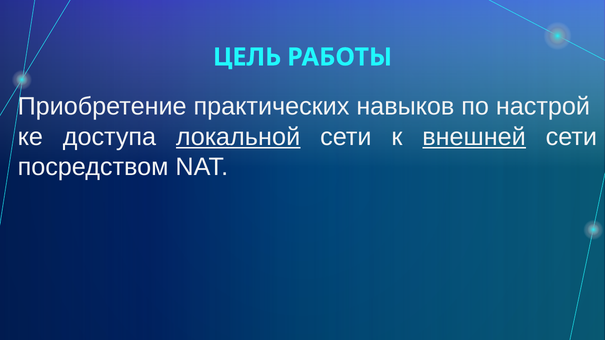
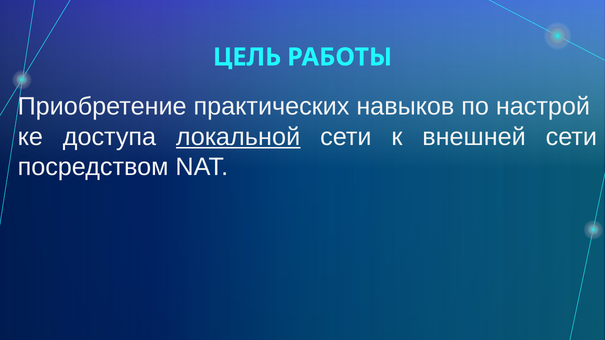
внешней underline: present -> none (474, 137)
